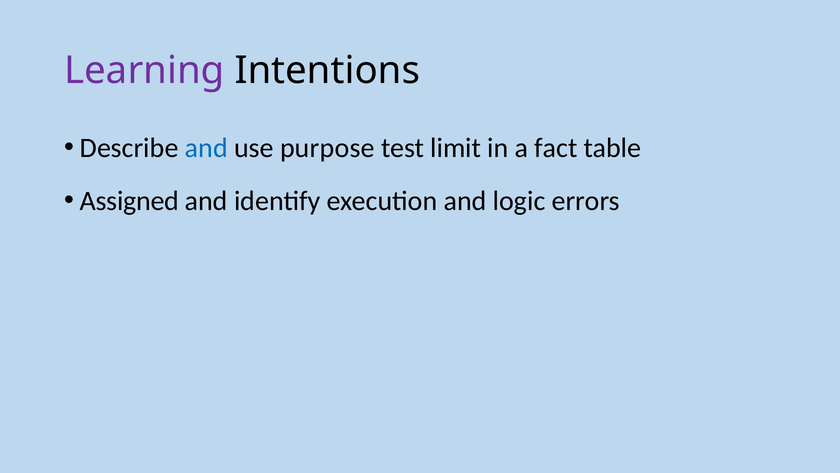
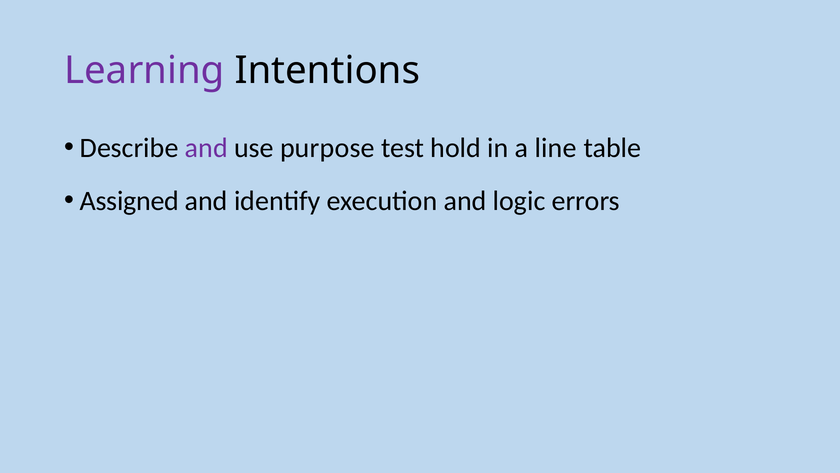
and colour: blue -> purple (206, 148)
limit: limit -> hold (456, 148)
fact: fact -> line (556, 148)
